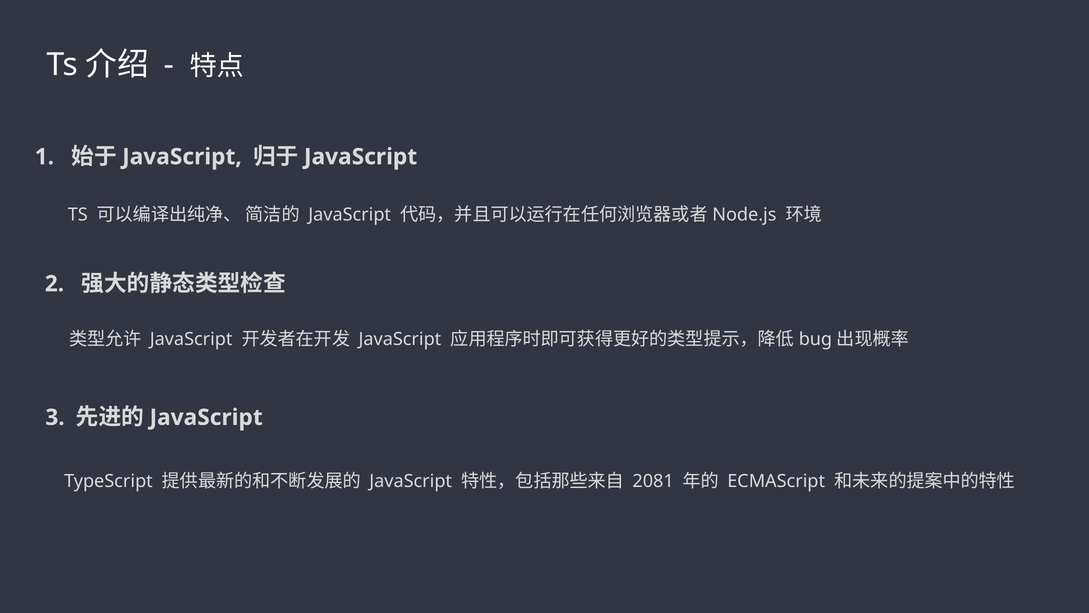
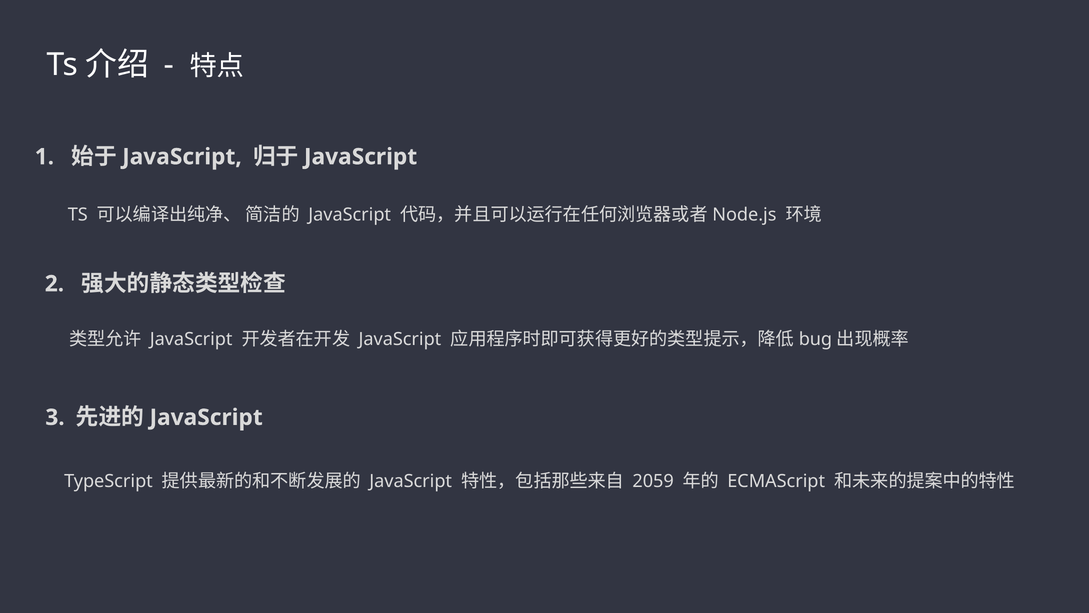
2081: 2081 -> 2059 (653, 481)
